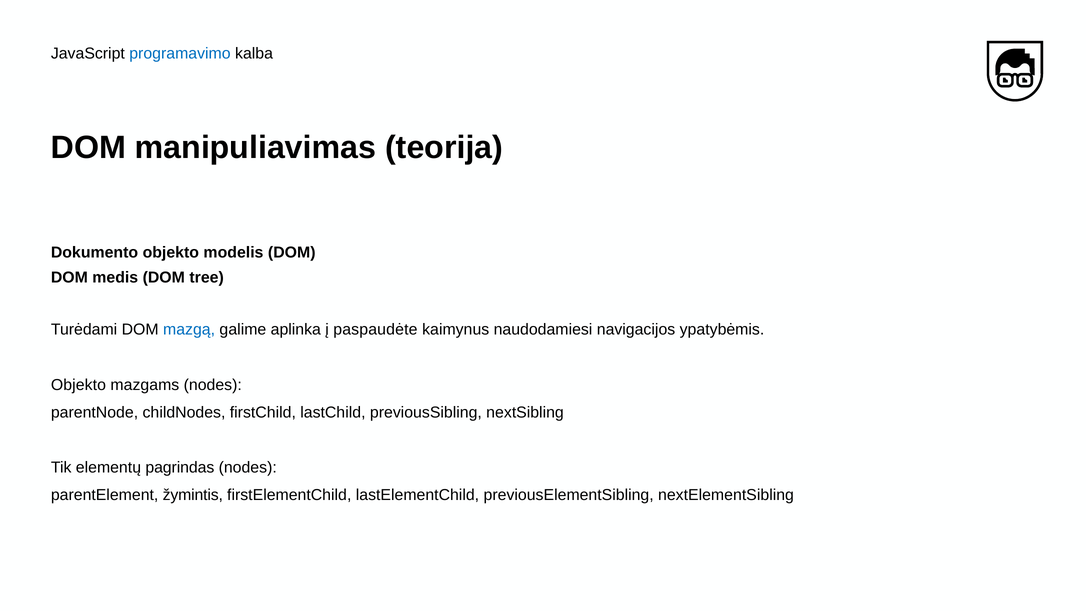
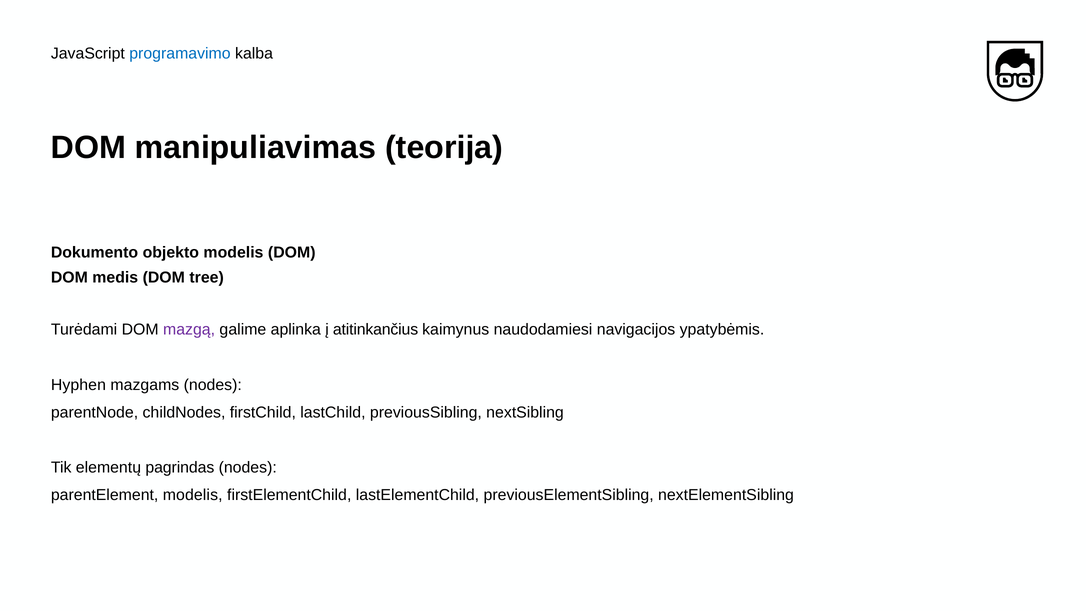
mazgą colour: blue -> purple (189, 330)
paspaudėte: paspaudėte -> atitinkančius (376, 330)
Objekto: Objekto -> Hyphen (78, 385)
žymintis: žymintis -> modelis (193, 495)
